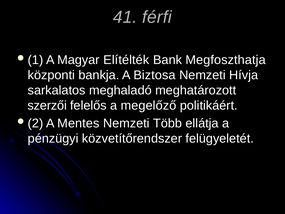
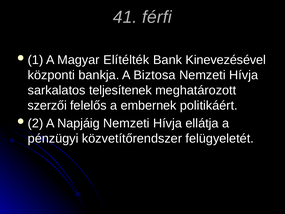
Megfoszthatja: Megfoszthatja -> Kinevezésével (226, 60)
meghaladó: meghaladó -> teljesítenek (120, 90)
megelőző: megelőző -> embernek (149, 105)
Mentes: Mentes -> Napjáig (79, 123)
Több: Több -> Hívja (168, 123)
